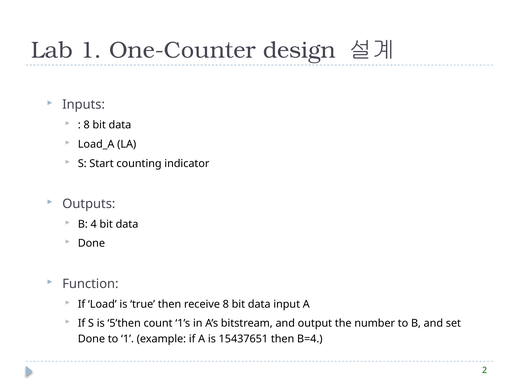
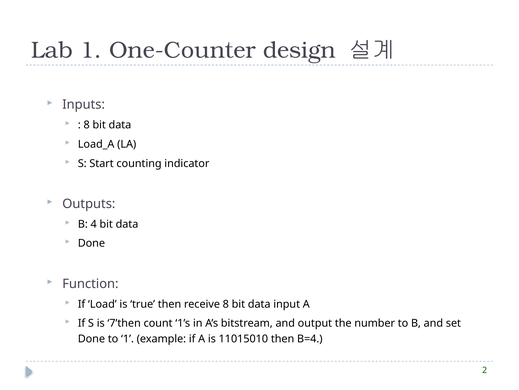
5’then: 5’then -> 7’then (124, 323)
15437651: 15437651 -> 11015010 (243, 338)
